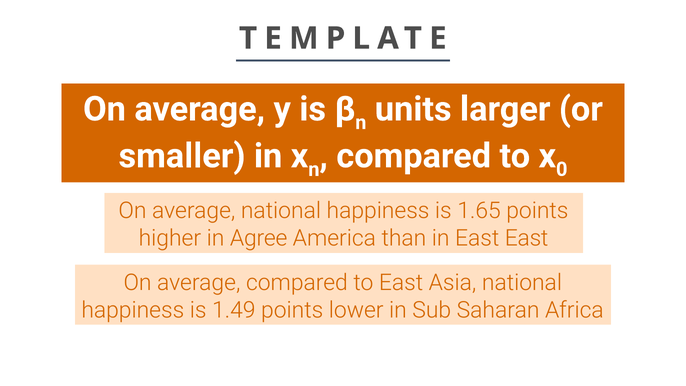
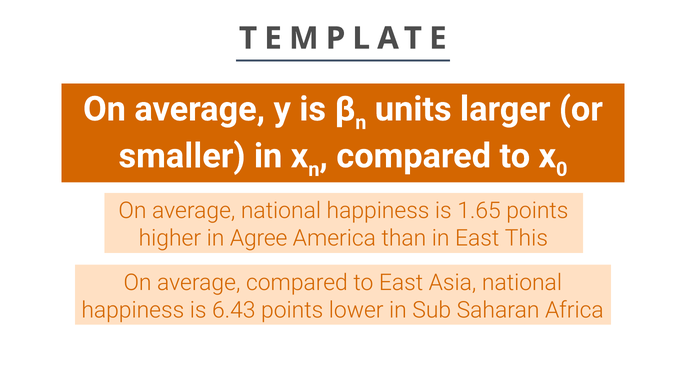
East East: East -> This (526, 238)
1.49: 1.49 -> 6.43 (234, 310)
